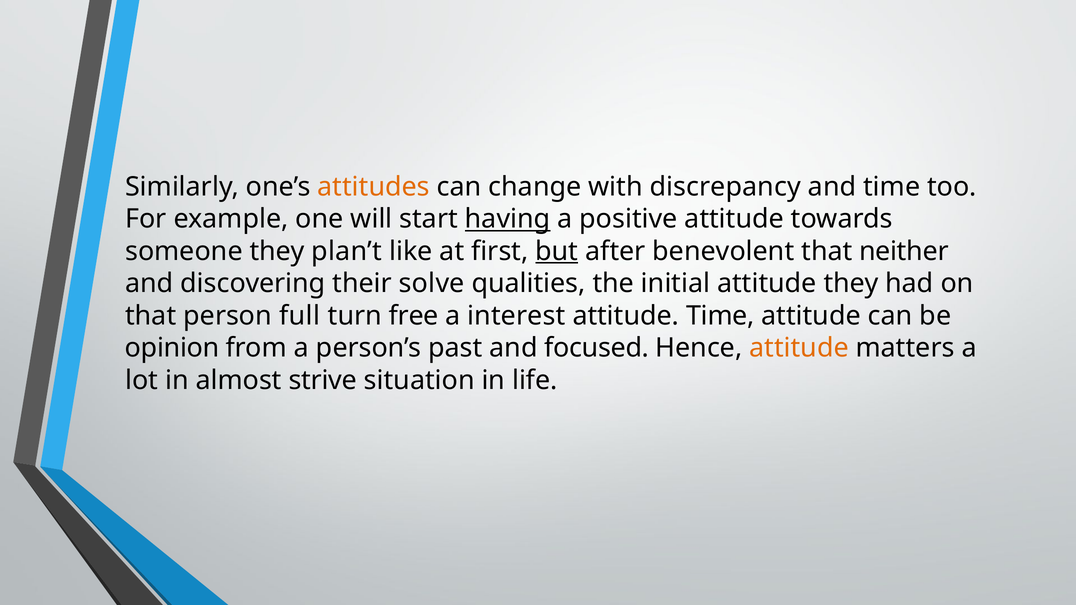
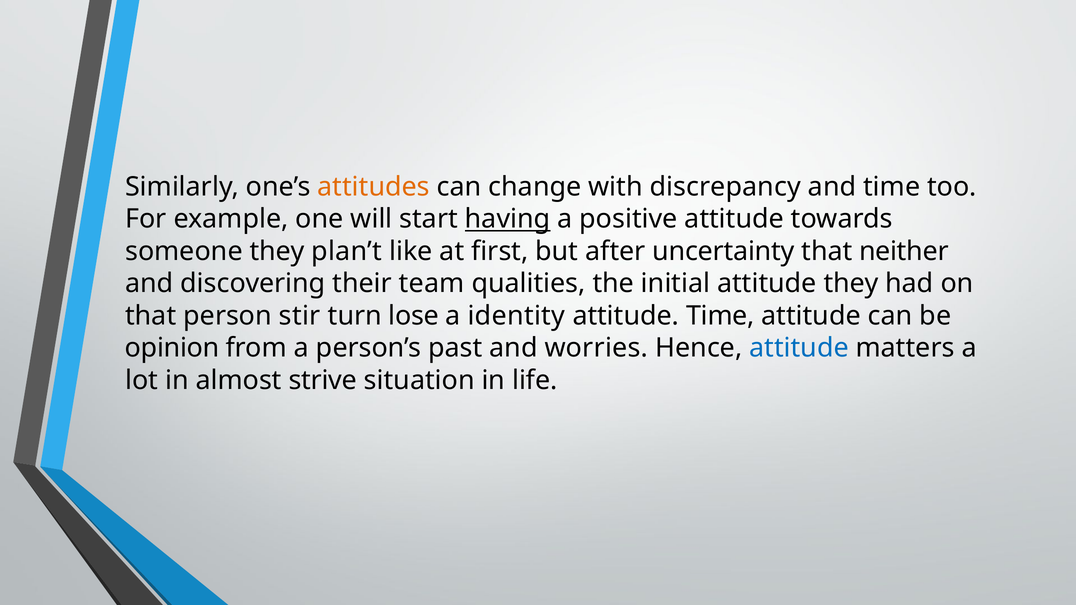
but underline: present -> none (557, 251)
benevolent: benevolent -> uncertainty (723, 251)
solve: solve -> team (432, 284)
full: full -> stir (300, 316)
free: free -> lose (414, 316)
interest: interest -> identity (516, 316)
focused: focused -> worries (596, 348)
attitude colour: orange -> blue (799, 348)
